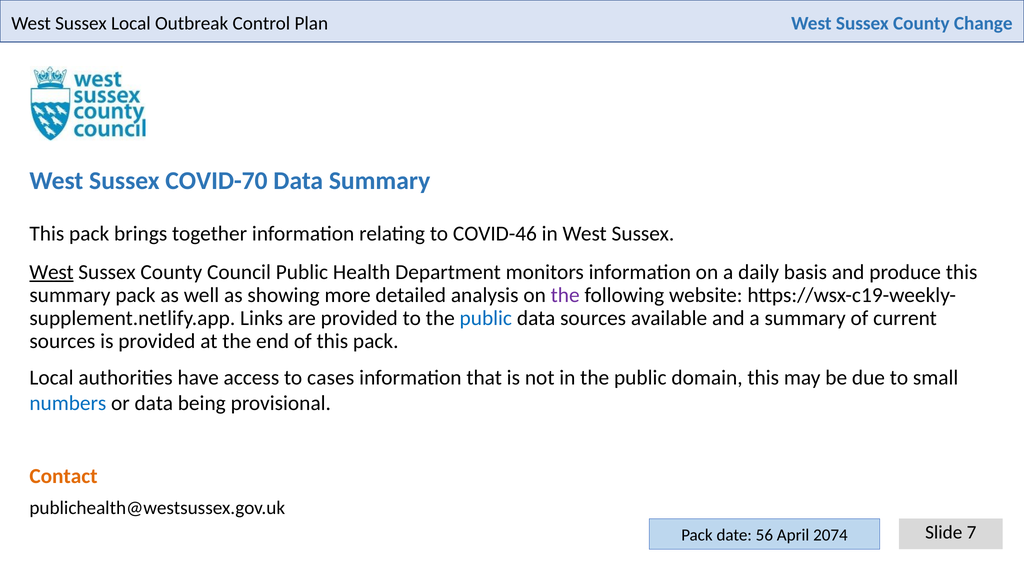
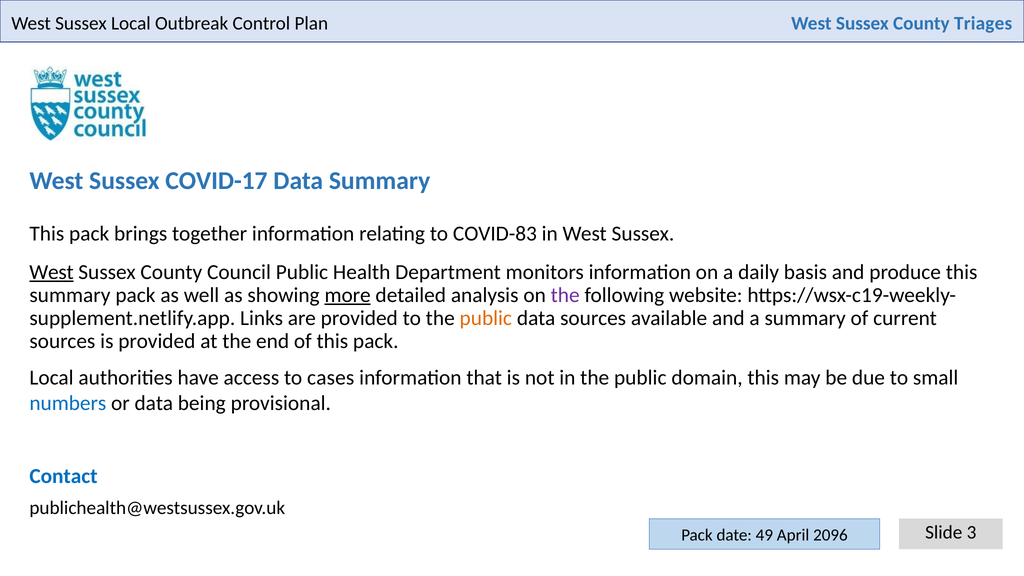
Change: Change -> Triages (983, 23)
COVID-70: COVID-70 -> COVID-17 (216, 181)
COVID-46: COVID-46 -> COVID-83 (495, 234)
more underline: none -> present (348, 295)
public colour: blue -> orange (486, 318)
Contact colour: orange -> blue (63, 476)
7: 7 -> 3 (972, 533)
56: 56 -> 49 (764, 535)
2074: 2074 -> 2096 (830, 535)
